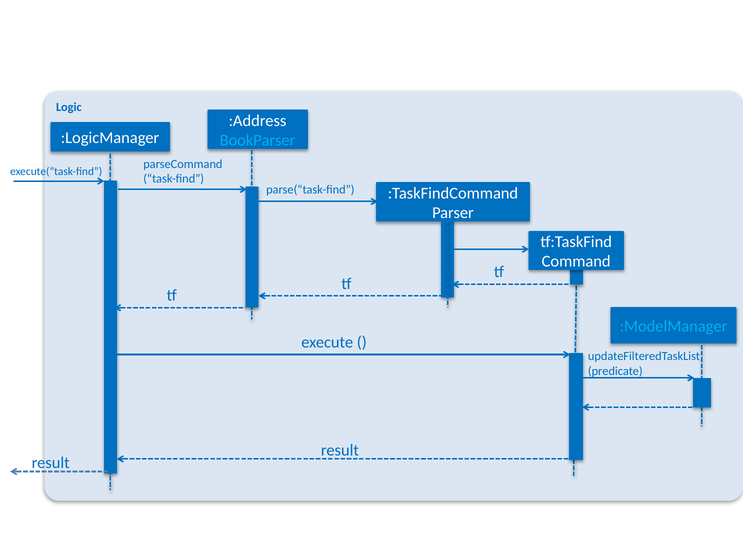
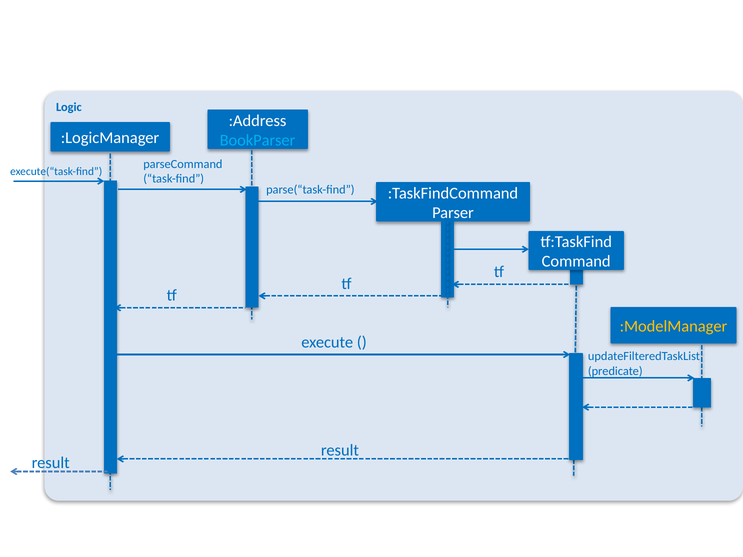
:ModelManager colour: light blue -> yellow (673, 327)
